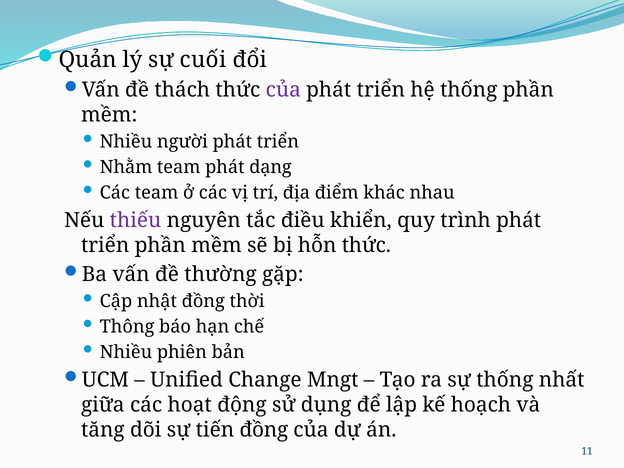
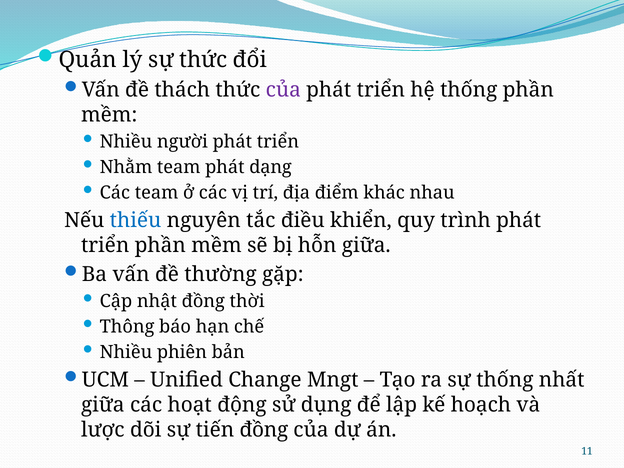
sự cuối: cuối -> thức (203, 60)
thiếu colour: purple -> blue (136, 220)
hỗn thức: thức -> giữa (366, 245)
tăng: tăng -> lược (103, 430)
